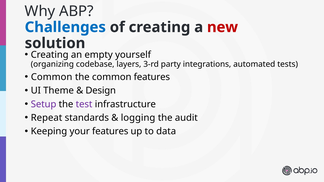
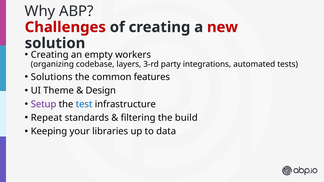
Challenges colour: blue -> red (65, 27)
yourself: yourself -> workers (133, 55)
Common: Common -> Solutions (52, 77)
test colour: purple -> blue (84, 104)
logging: logging -> filtering (138, 118)
audit: audit -> build (186, 118)
your features: features -> libraries (110, 131)
